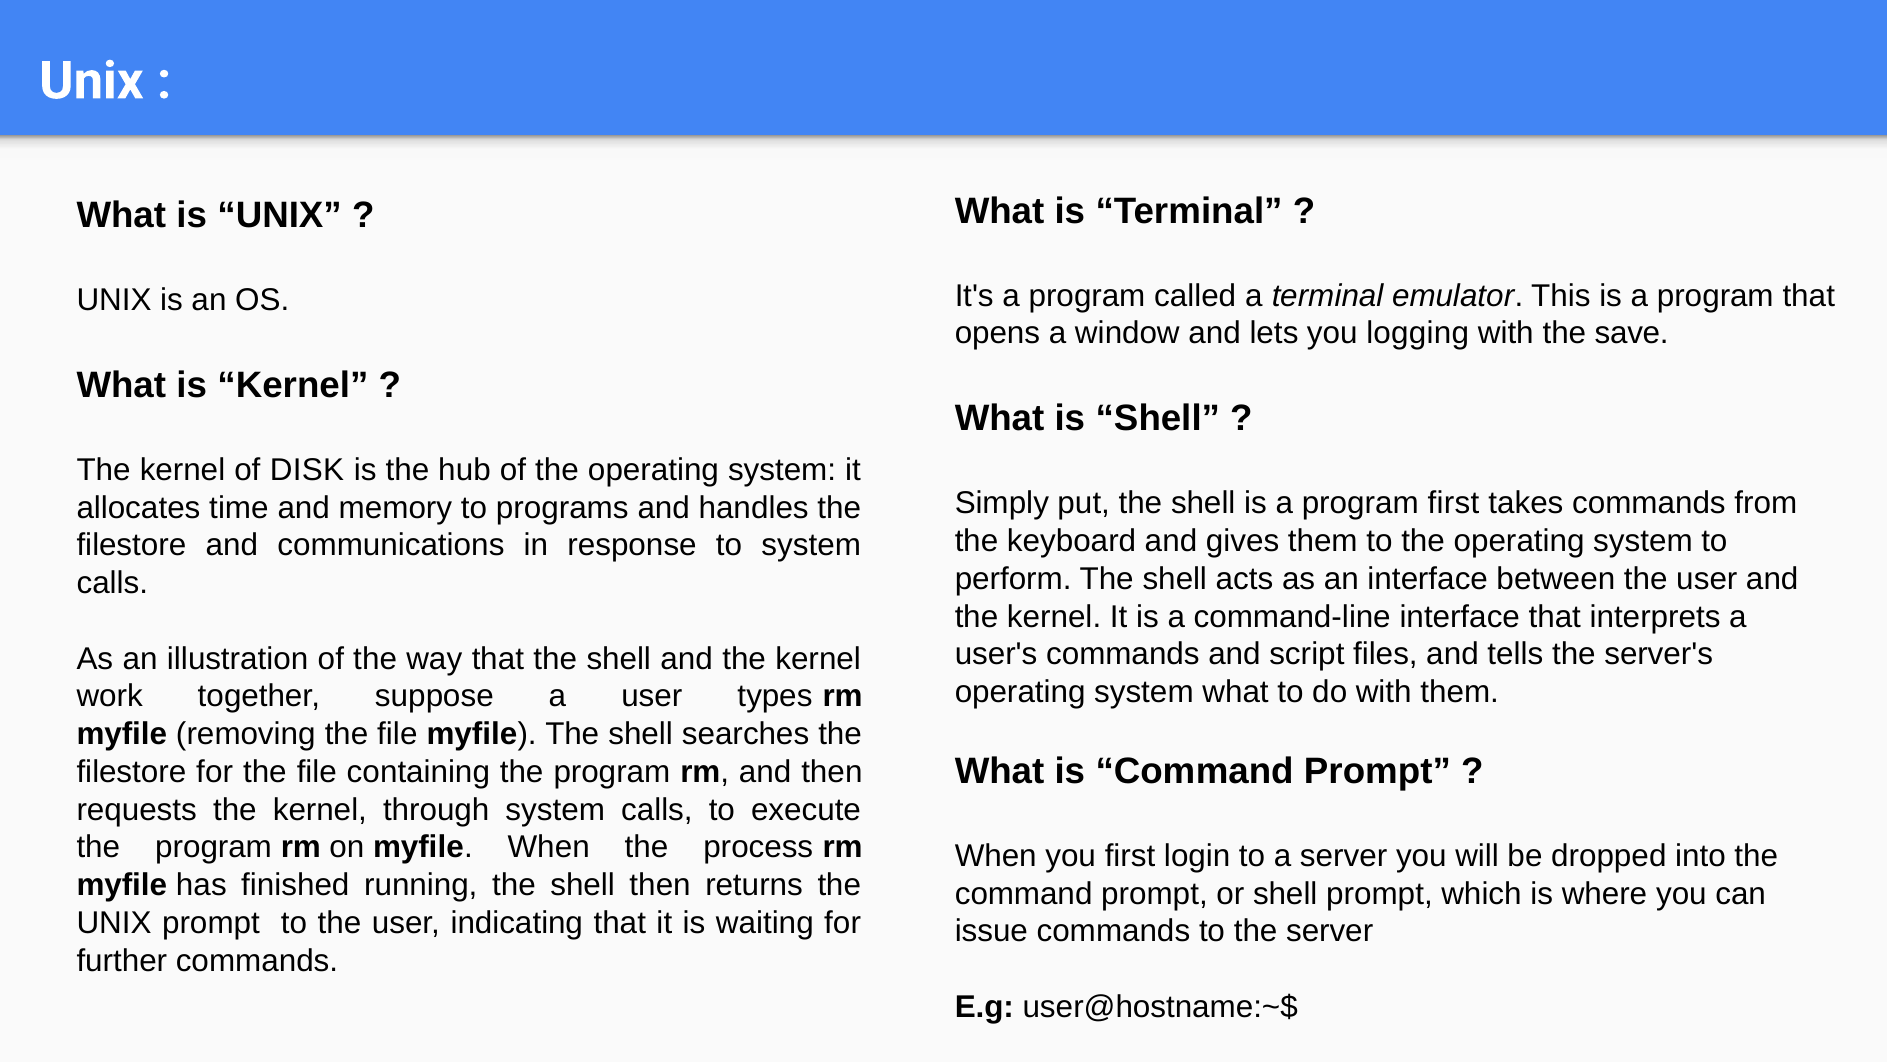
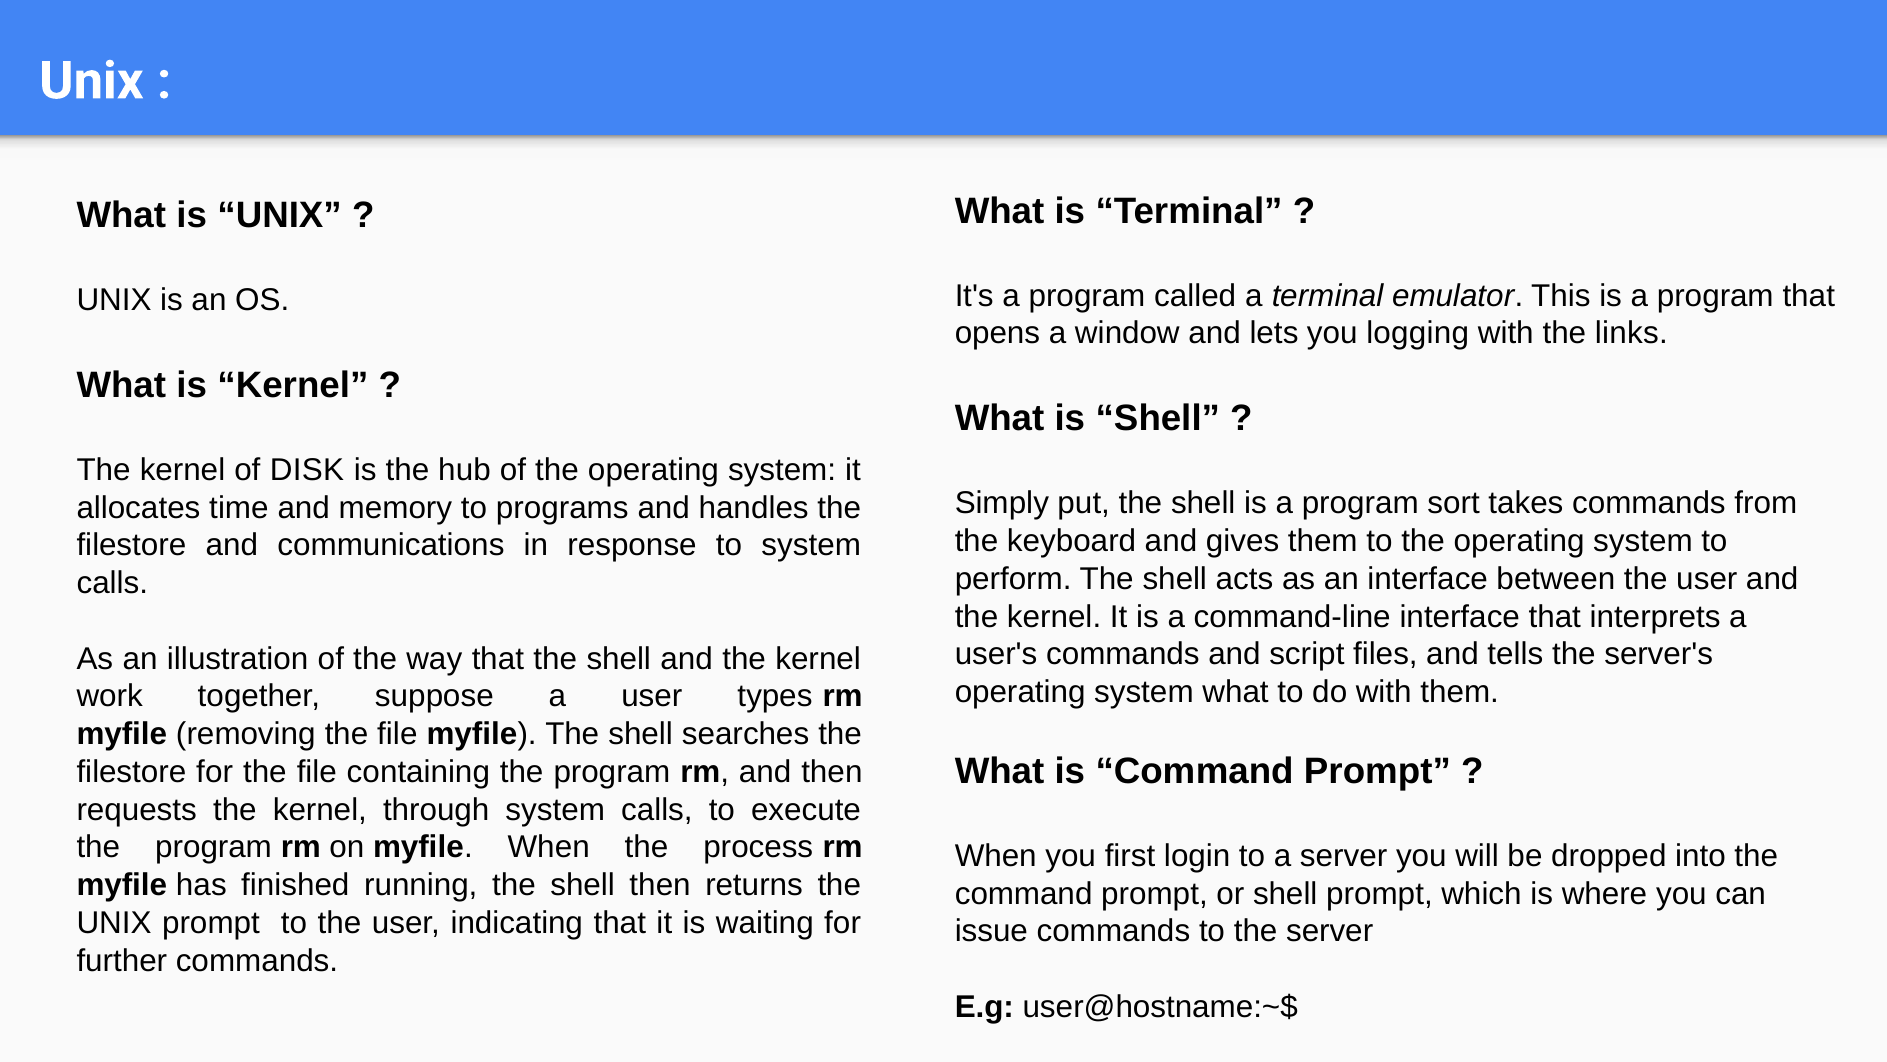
save: save -> links (1631, 333)
program first: first -> sort (1454, 503)
